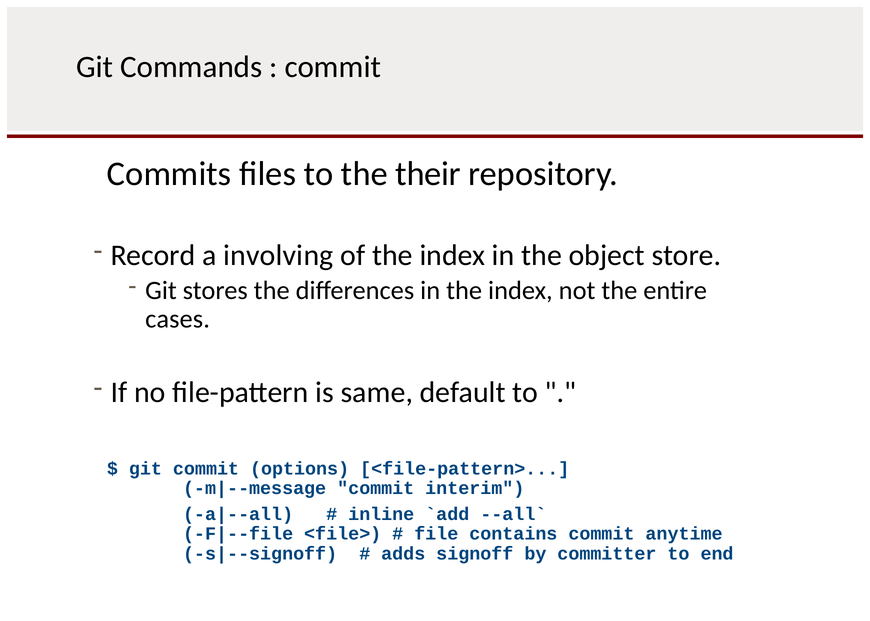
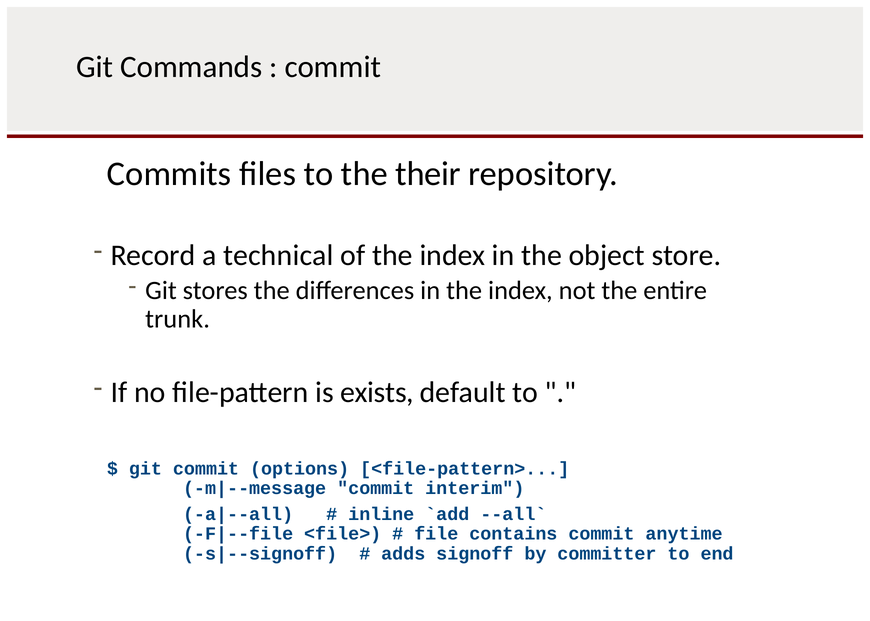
involving: involving -> technical (278, 256)
cases: cases -> trunk (178, 319)
same: same -> exists (377, 393)
